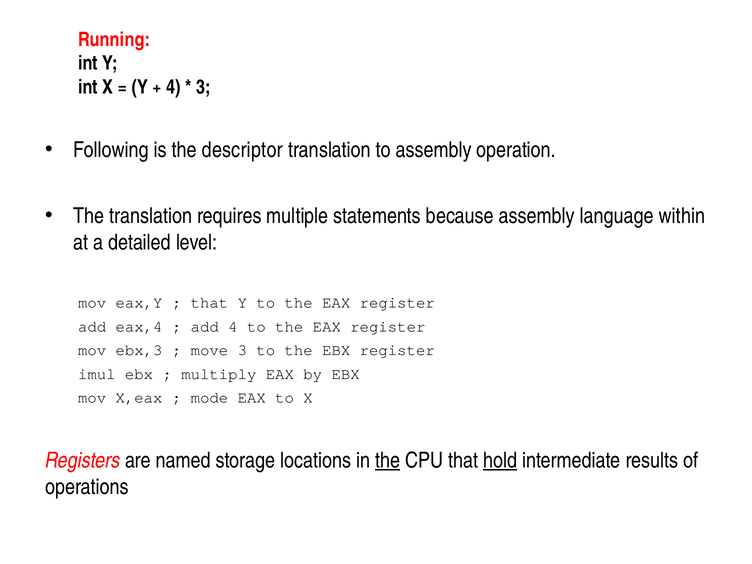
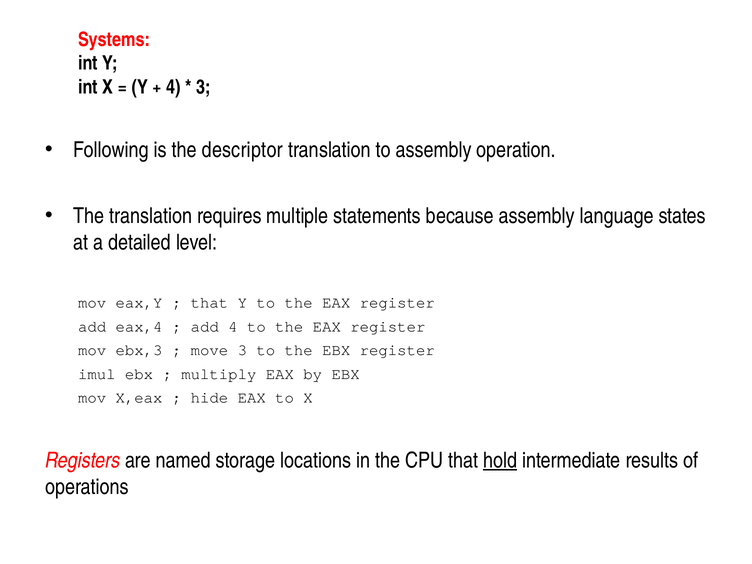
Running: Running -> Systems (114, 40)
within: within -> states (682, 216)
mode: mode -> hide (209, 398)
the underline: present -> none (388, 460)
